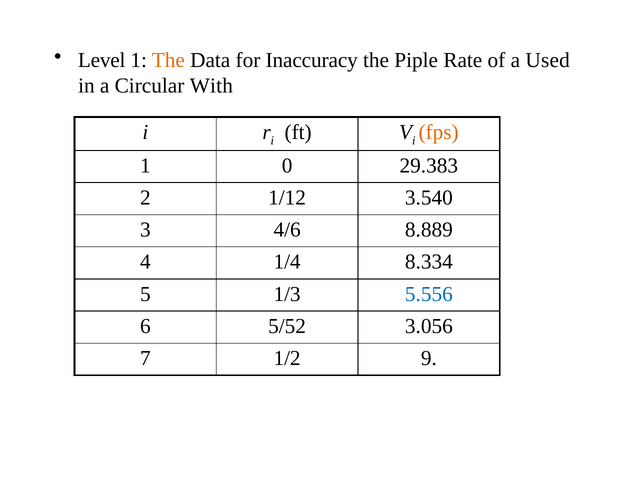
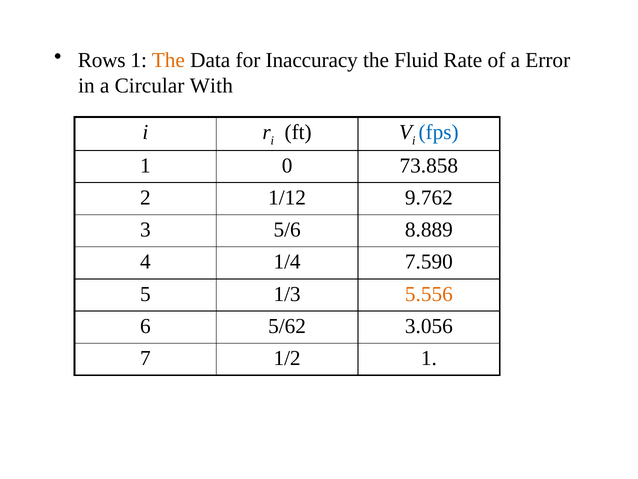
Level: Level -> Rows (102, 60)
Piple: Piple -> Fluid (416, 60)
Used: Used -> Error (548, 60)
fps colour: orange -> blue (439, 132)
29.383: 29.383 -> 73.858 (429, 165)
3.540: 3.540 -> 9.762 (429, 197)
4/6: 4/6 -> 5/6 (287, 230)
8.334: 8.334 -> 7.590 (429, 262)
5.556 colour: blue -> orange (429, 294)
5/52: 5/52 -> 5/62 (287, 326)
1/2 9: 9 -> 1 (429, 358)
